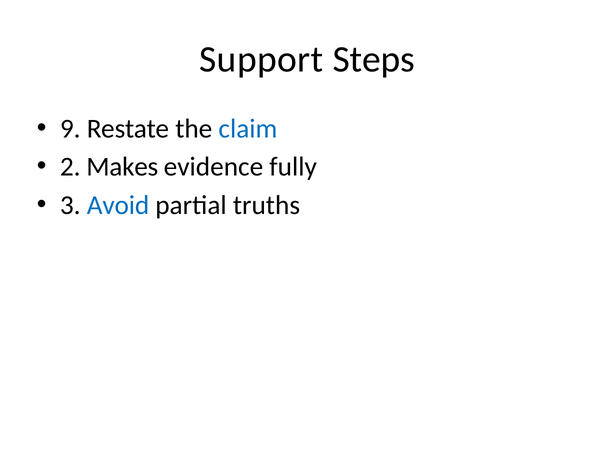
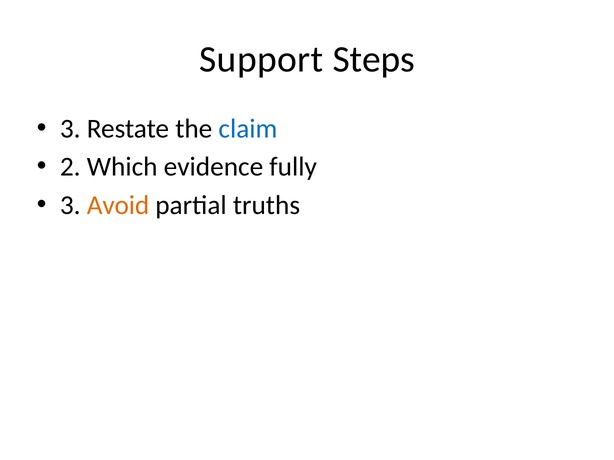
9: 9 -> 3 (70, 129)
Makes: Makes -> Which (122, 167)
Avoid colour: blue -> orange (118, 205)
